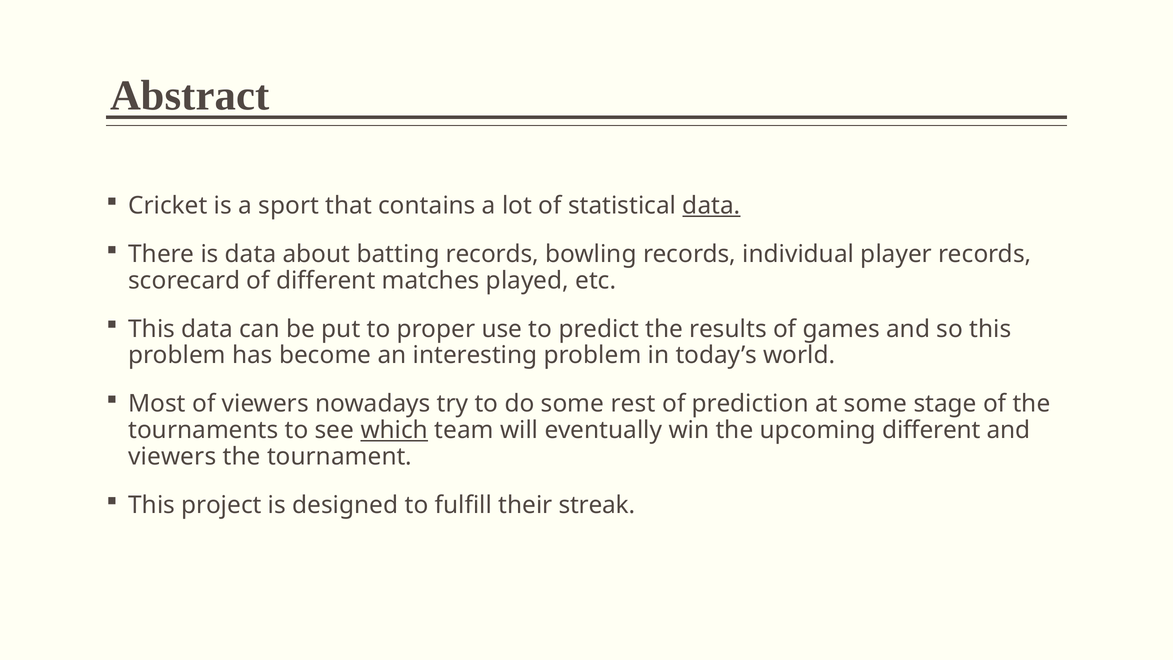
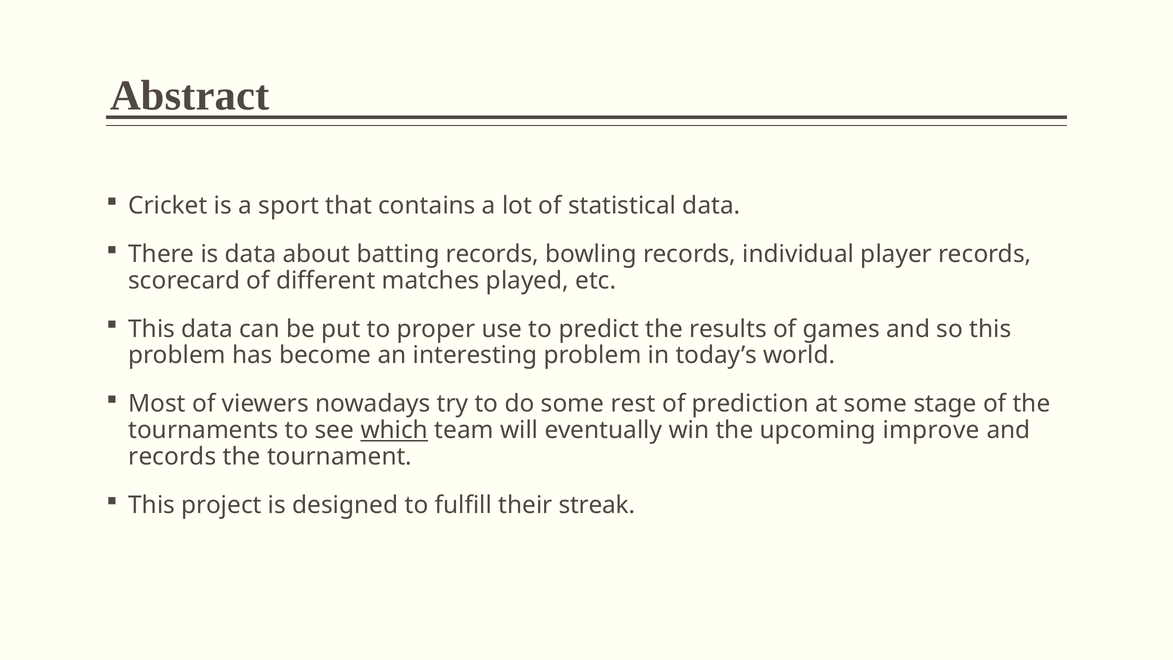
data underline: present -> none (711, 206)
upcoming different: different -> improve (931, 430)
viewers: viewers -> records (172, 457)
